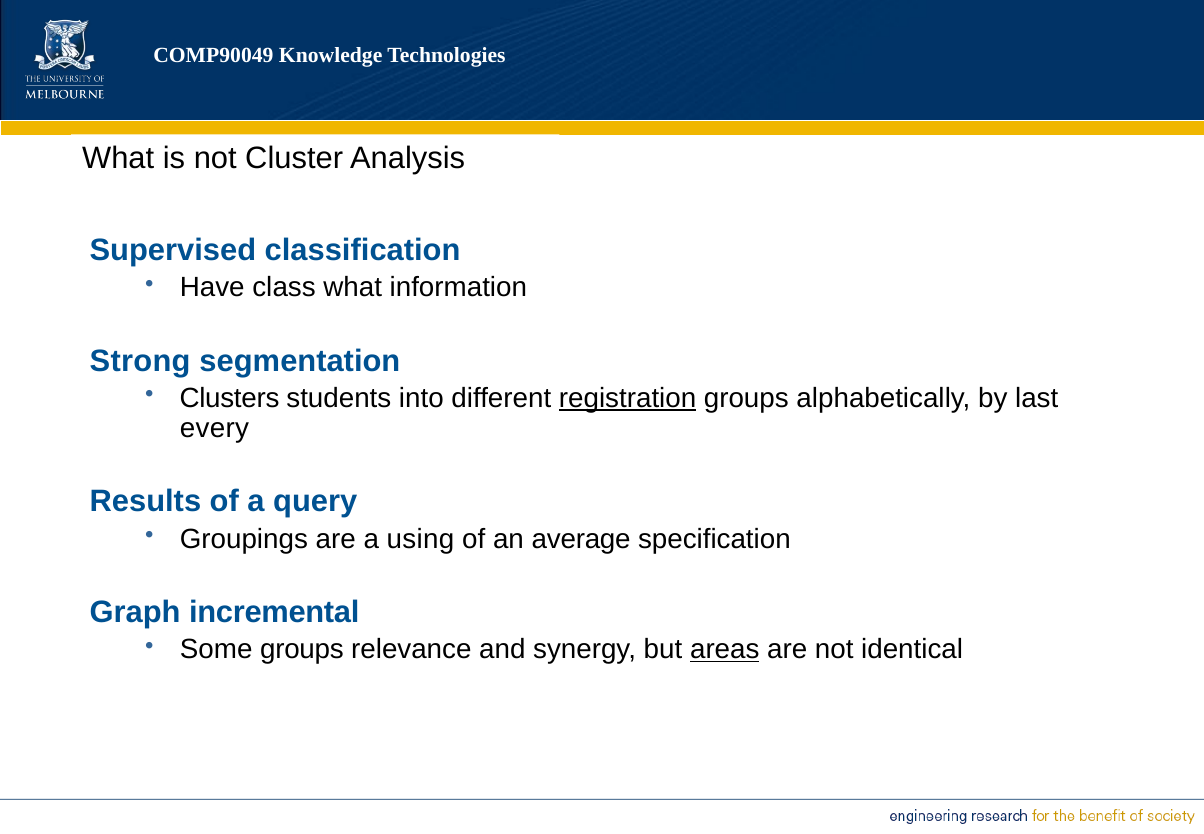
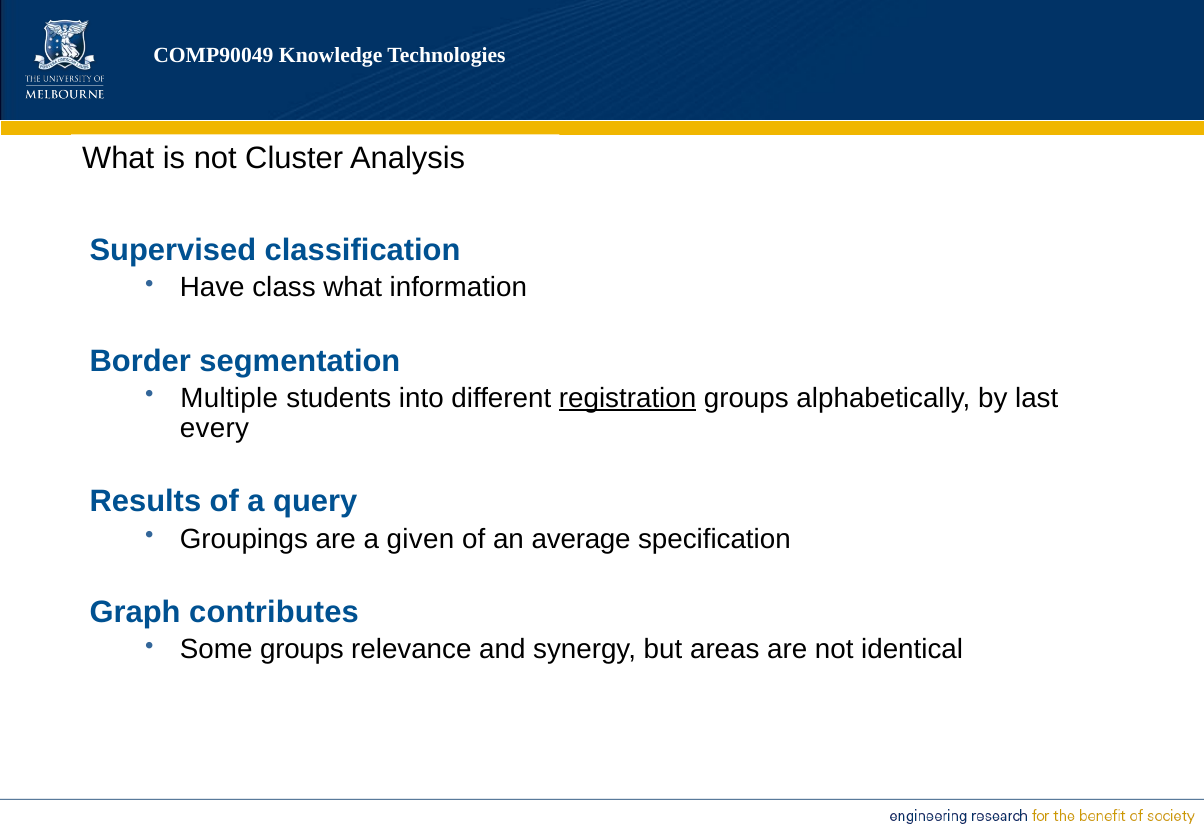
Strong: Strong -> Border (140, 361)
Clusters: Clusters -> Multiple (229, 398)
using: using -> given (420, 539)
incremental: incremental -> contributes (274, 612)
areas underline: present -> none (725, 649)
